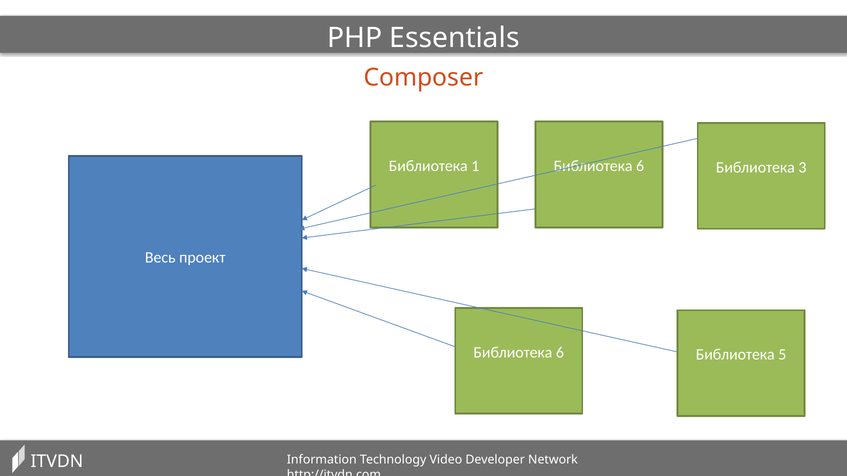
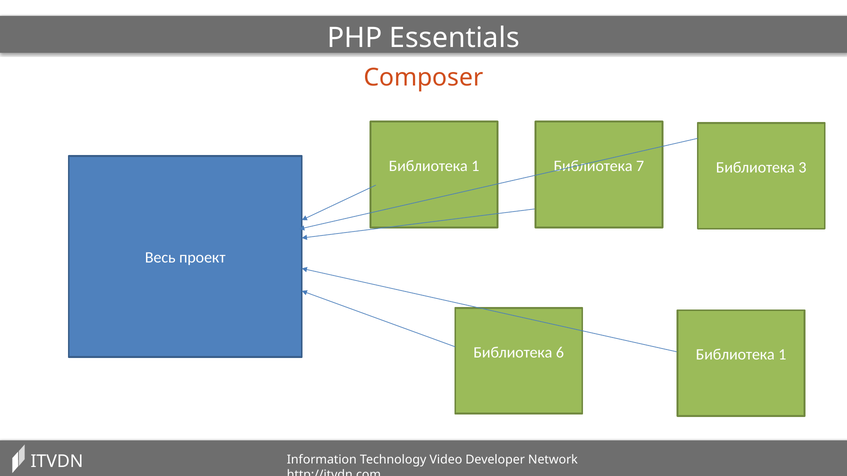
1 Библиотека 6: 6 -> 7 (640, 166)
5: 5 -> 1 (782, 355)
